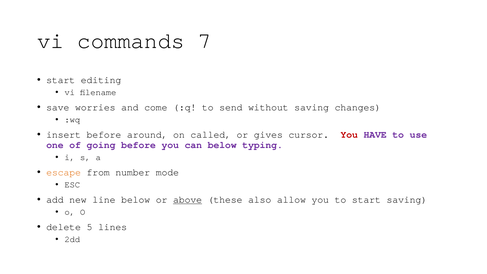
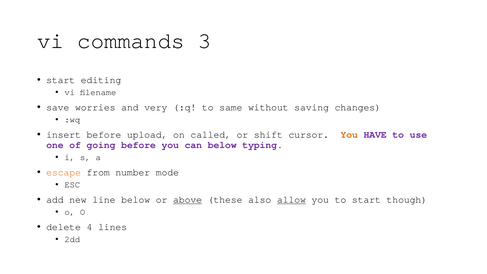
7: 7 -> 3 (205, 41)
come: come -> very (156, 107)
send: send -> same (231, 107)
around: around -> upload (147, 135)
gives: gives -> shift (268, 135)
You colour: red -> orange (349, 135)
allow underline: none -> present (291, 200)
start saving: saving -> though (407, 200)
5: 5 -> 4 (89, 227)
